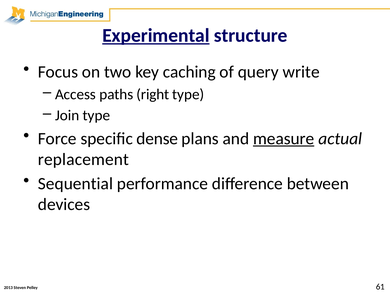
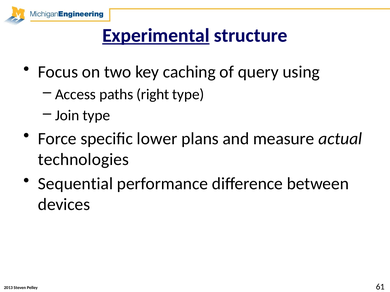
write: write -> using (301, 72)
dense: dense -> lower (157, 139)
measure underline: present -> none (284, 139)
replacement: replacement -> technologies (83, 160)
